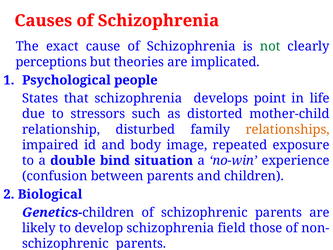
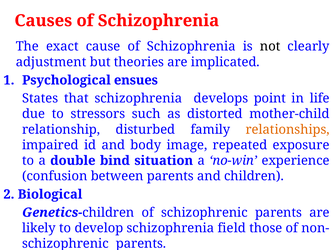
not colour: green -> black (270, 46)
perceptions: perceptions -> adjustment (51, 62)
people: people -> ensues (136, 80)
